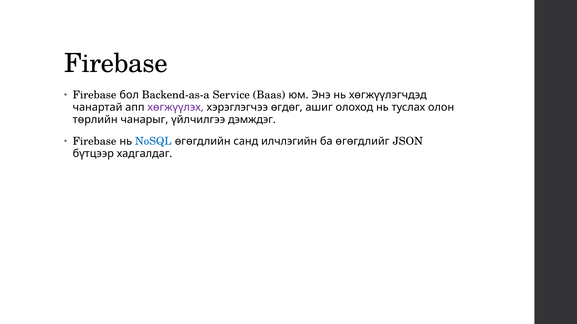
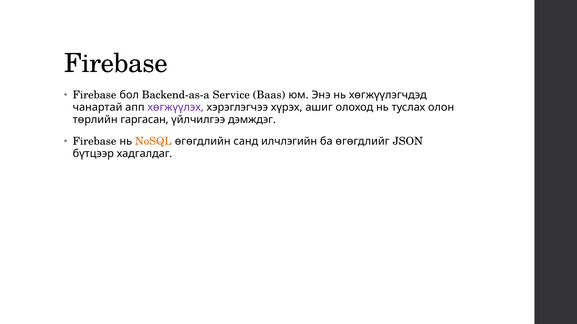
өгдөг: өгдөг -> хүрэх (287, 107)
чанарыг: чанарыг -> гаргасан (144, 120)
NoSQL colour: blue -> orange (153, 142)
